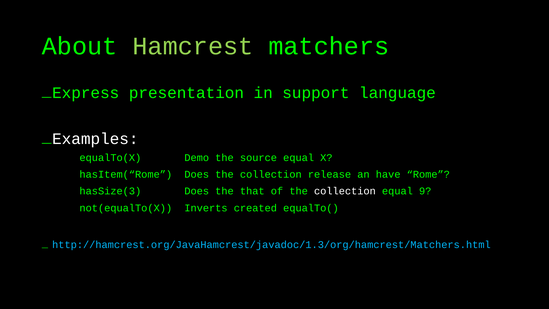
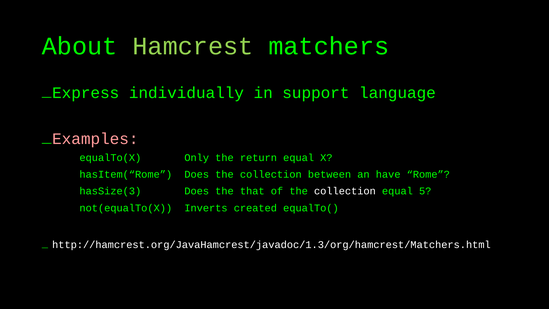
presentation: presentation -> individually (186, 93)
Examples colour: white -> pink (95, 139)
Demo: Demo -> Only (197, 158)
source: source -> return (258, 158)
release: release -> between (329, 174)
9: 9 -> 5 (425, 191)
http://hamcrest.org/JavaHamcrest/javadoc/1.3/org/hamcrest/Matchers.html colour: light blue -> white (271, 245)
